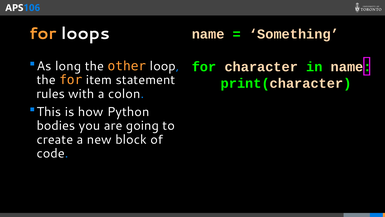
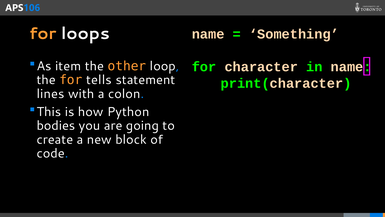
long: long -> item (68, 66)
item: item -> tells (99, 80)
rules: rules -> lines (51, 94)
